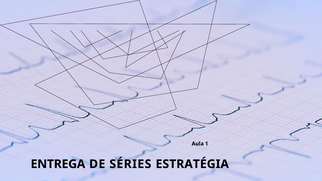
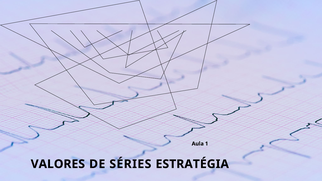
ENTREGA: ENTREGA -> VALORES (58, 164)
